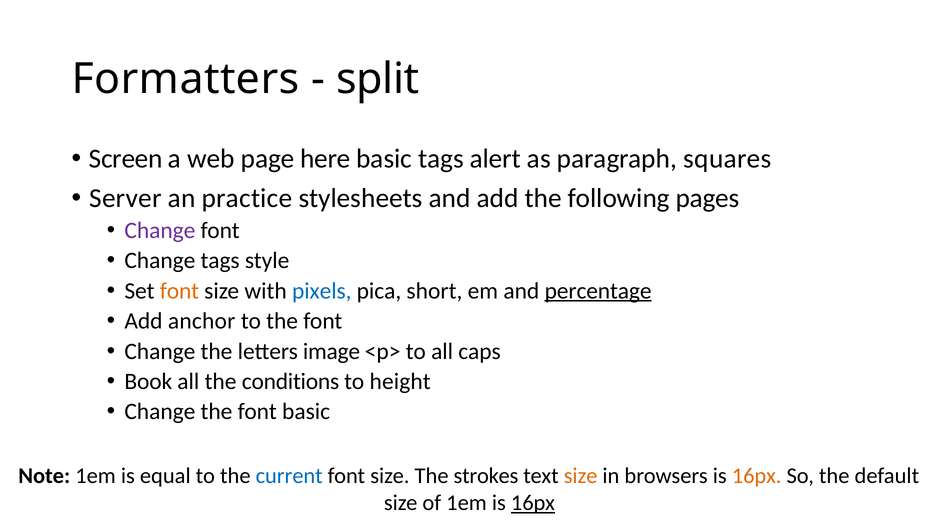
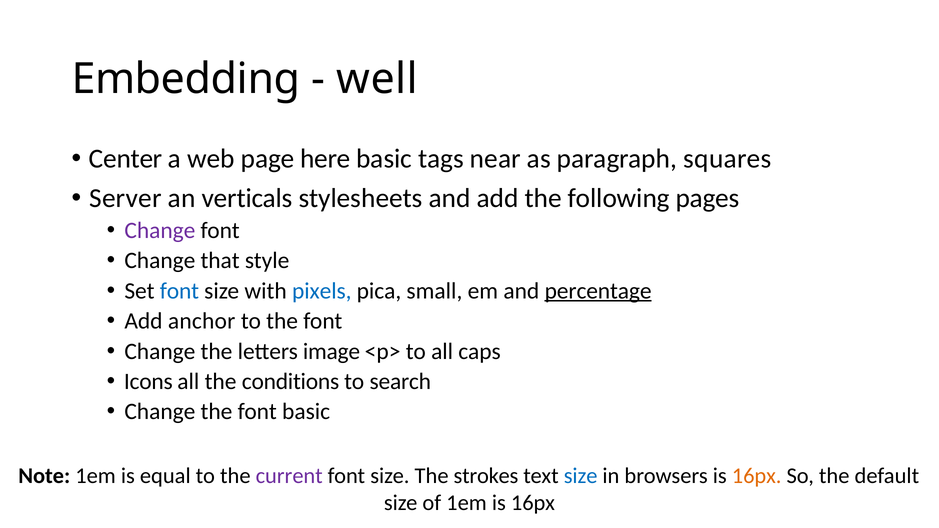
Formatters: Formatters -> Embedding (186, 79)
split: split -> well (377, 79)
Screen: Screen -> Center (126, 159)
alert: alert -> near (495, 159)
practice: practice -> verticals (247, 198)
Change tags: tags -> that (220, 261)
font colour: orange -> blue (179, 291)
short: short -> small (434, 291)
Book: Book -> Icons (148, 382)
height: height -> search (400, 382)
current colour: blue -> purple (289, 476)
size colour: orange -> blue (581, 476)
16px underline: present -> none (533, 503)
